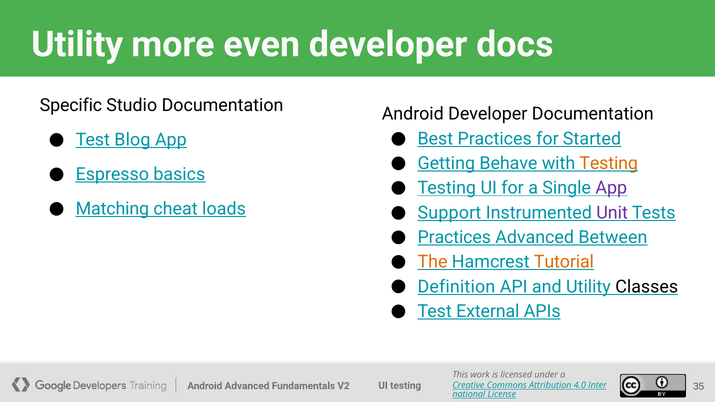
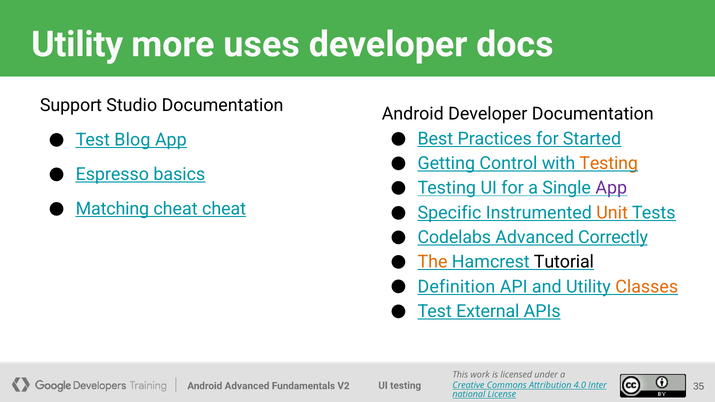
even: even -> uses (262, 44)
Specific: Specific -> Support (71, 105)
Behave: Behave -> Control (508, 163)
cheat loads: loads -> cheat (224, 209)
Support: Support -> Specific (449, 213)
Unit colour: purple -> orange (612, 213)
Practices: Practices -> Codelabs (454, 237)
Between: Between -> Correctly (613, 237)
Tutorial colour: orange -> black (564, 262)
Classes colour: black -> orange (647, 287)
